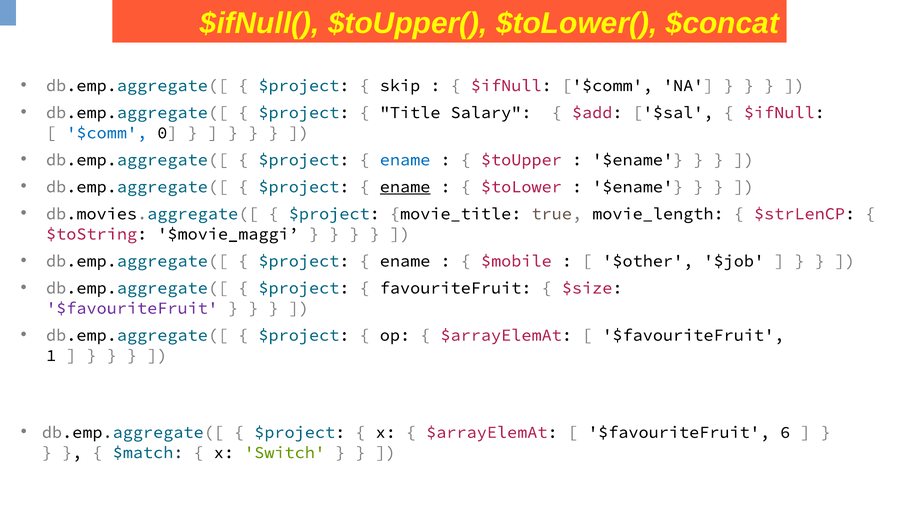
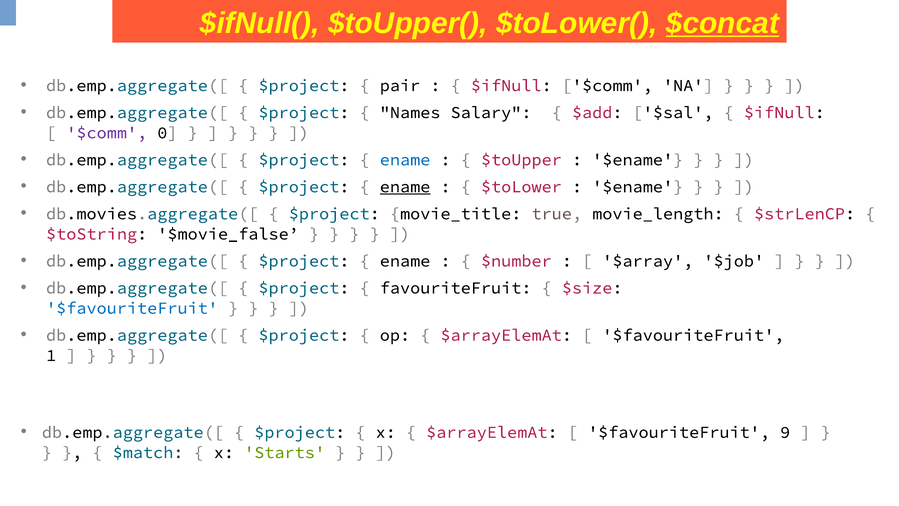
$concat underline: none -> present (722, 23)
skip: skip -> pair (400, 85)
Title: Title -> Names (410, 112)
$comm colour: blue -> purple (107, 133)
$movie_maggi: $movie_maggi -> $movie_false (228, 234)
$mobile: $mobile -> $number (516, 261)
$other: $other -> $array (648, 261)
$favouriteFruit colour: purple -> blue (132, 308)
6: 6 -> 9 (785, 432)
Switch: Switch -> Starts (285, 452)
